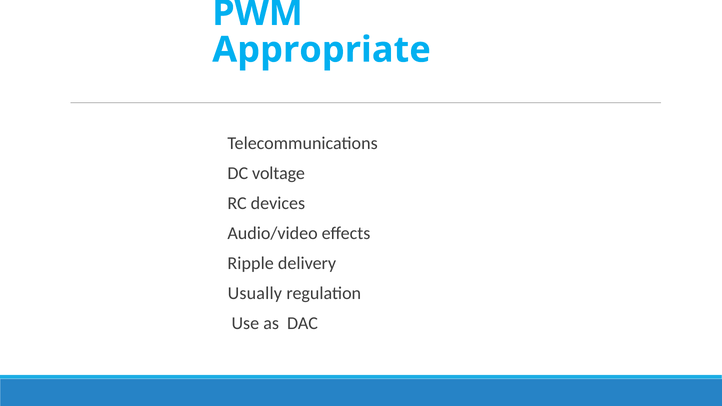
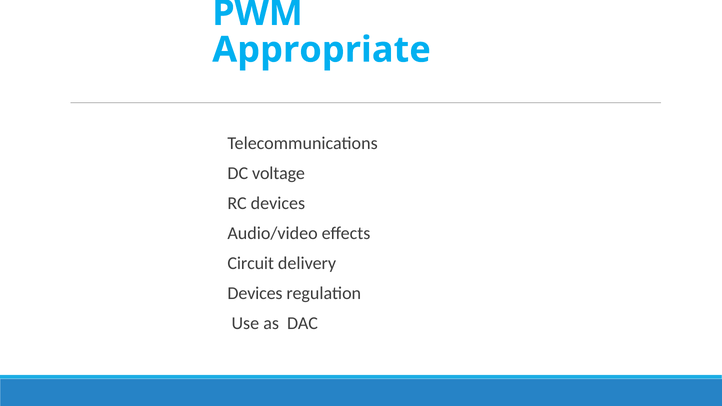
Ripple: Ripple -> Circuit (251, 263)
Usually: Usually -> Devices (255, 293)
